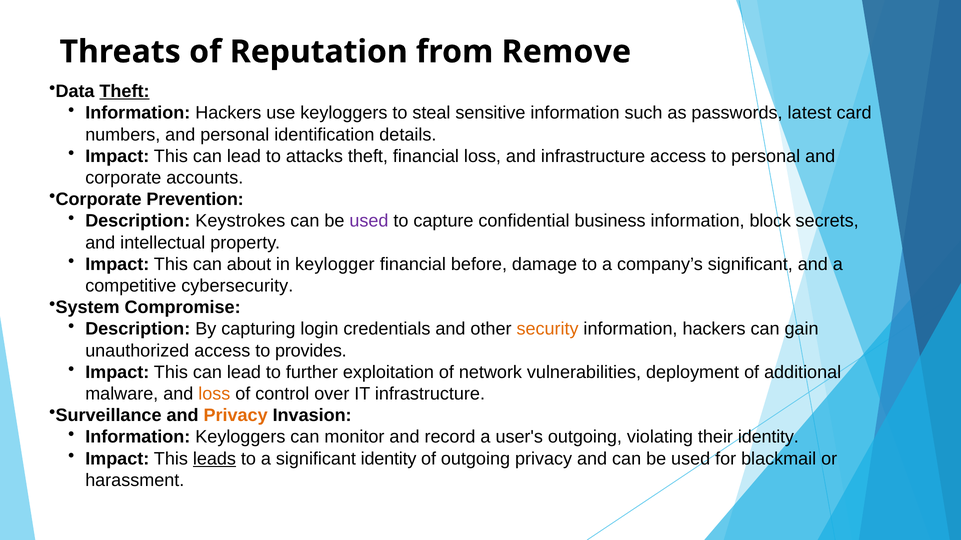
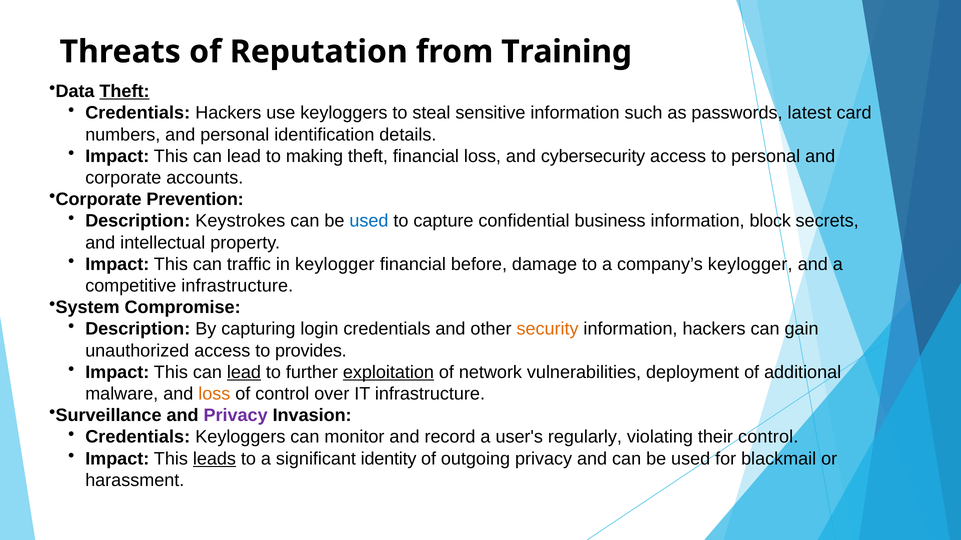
Remove: Remove -> Training (567, 52)
Information: Information -> Credentials (138, 113)
attacks: attacks -> making (315, 156)
and infrastructure: infrastructure -> cybersecurity (593, 156)
used colour: purple -> blue (369, 221)
about: about -> traffic (249, 265)
company’s significant: significant -> keylogger (750, 265)
competitive cybersecurity: cybersecurity -> infrastructure (237, 286)
lead underline: none -> present (244, 373)
exploitation underline: none -> present (388, 373)
Privacy colour: orange -> purple (236, 416)
Information: Information -> Credentials (138, 438)
user's outgoing: outgoing -> regularly (585, 438)
their identity: identity -> control (768, 438)
